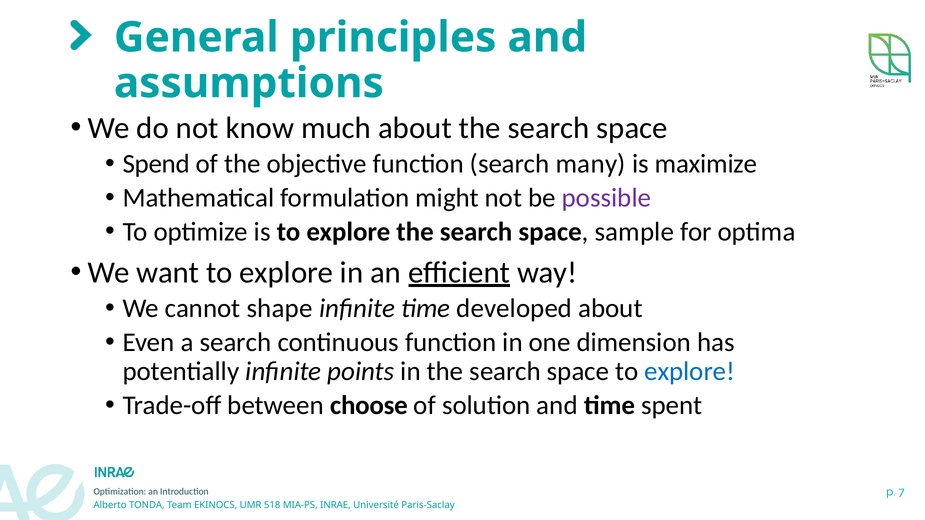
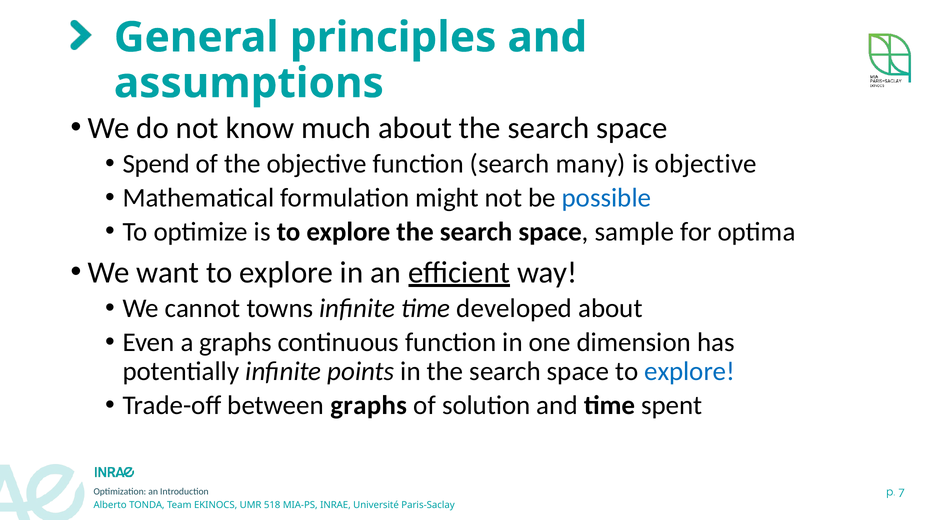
is maximize: maximize -> objective (706, 164)
possible colour: purple -> blue (606, 198)
shape: shape -> towns (280, 309)
a search: search -> graphs (236, 343)
between choose: choose -> graphs (369, 405)
